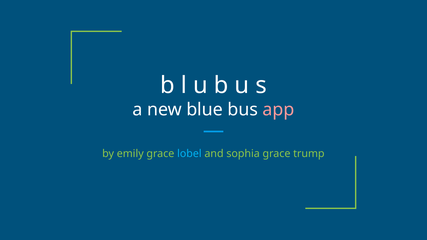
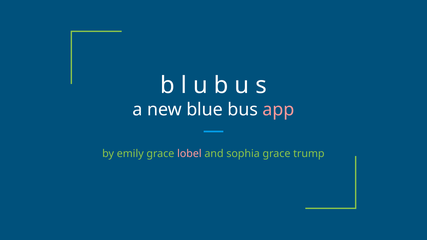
lobel colour: light blue -> pink (189, 154)
